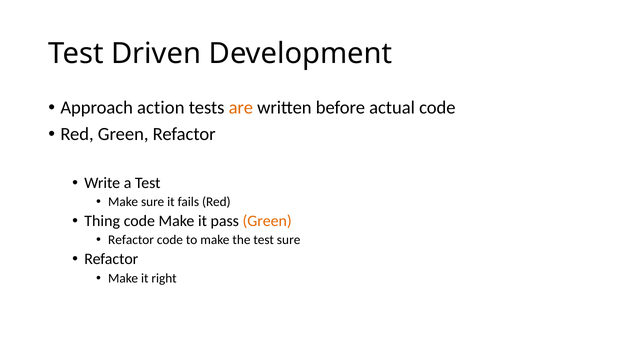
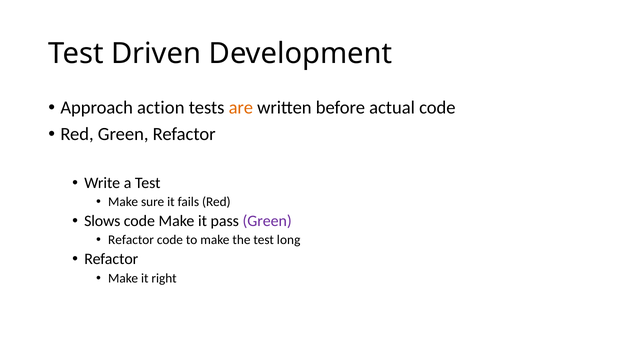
Thing: Thing -> Slows (102, 221)
Green colour: orange -> purple (267, 221)
test sure: sure -> long (289, 240)
